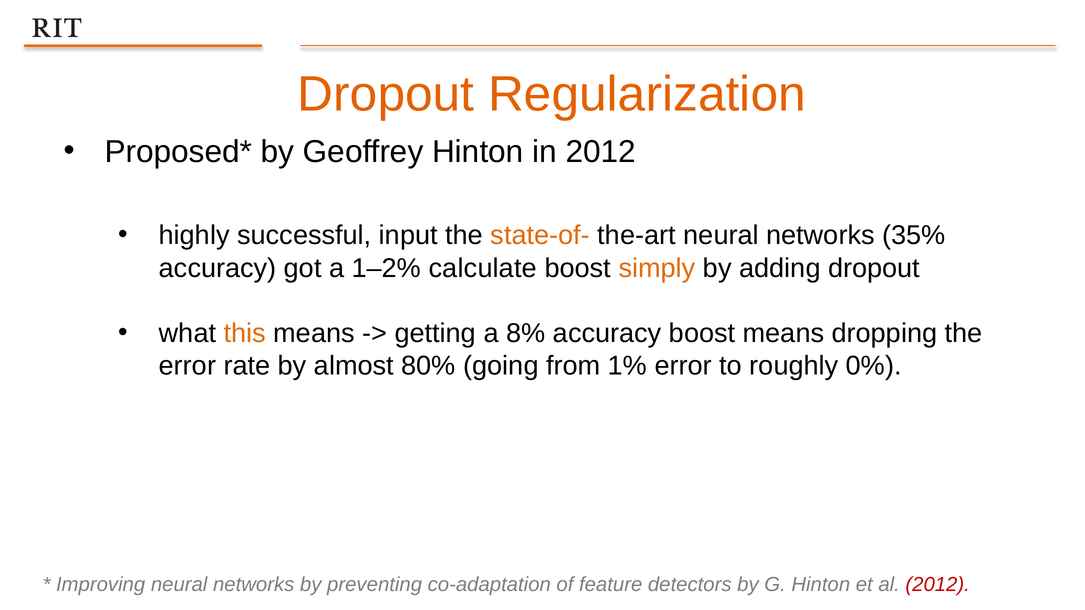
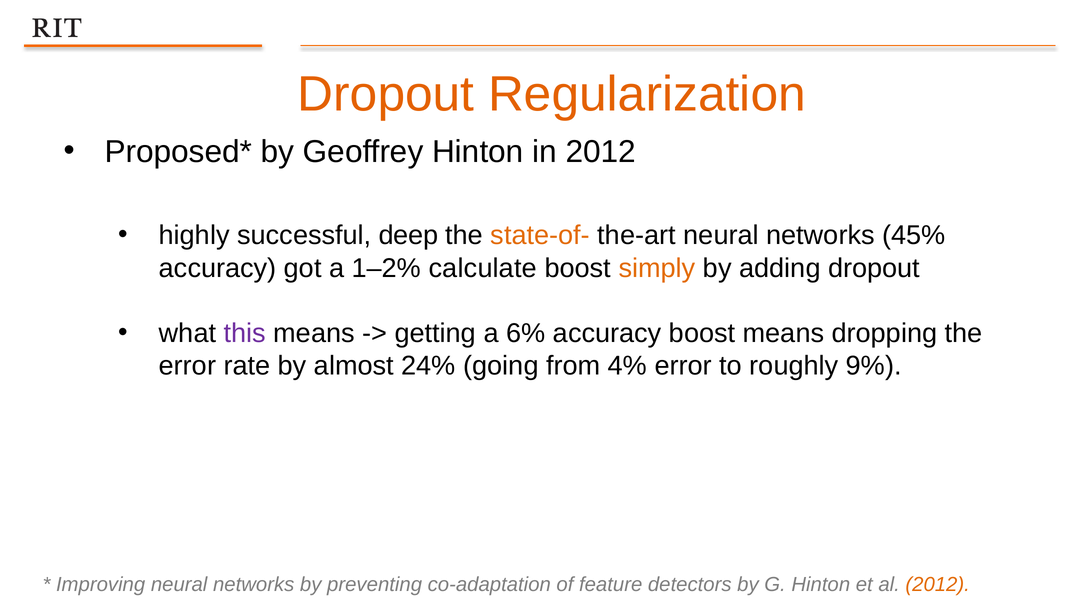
input: input -> deep (408, 236)
35%: 35% -> 45% (914, 236)
this colour: orange -> purple (245, 333)
8%: 8% -> 6% (526, 333)
80%: 80% -> 24% (428, 366)
1%: 1% -> 4% (627, 366)
0%: 0% -> 9% (874, 366)
2012 colour: red -> orange (938, 585)
